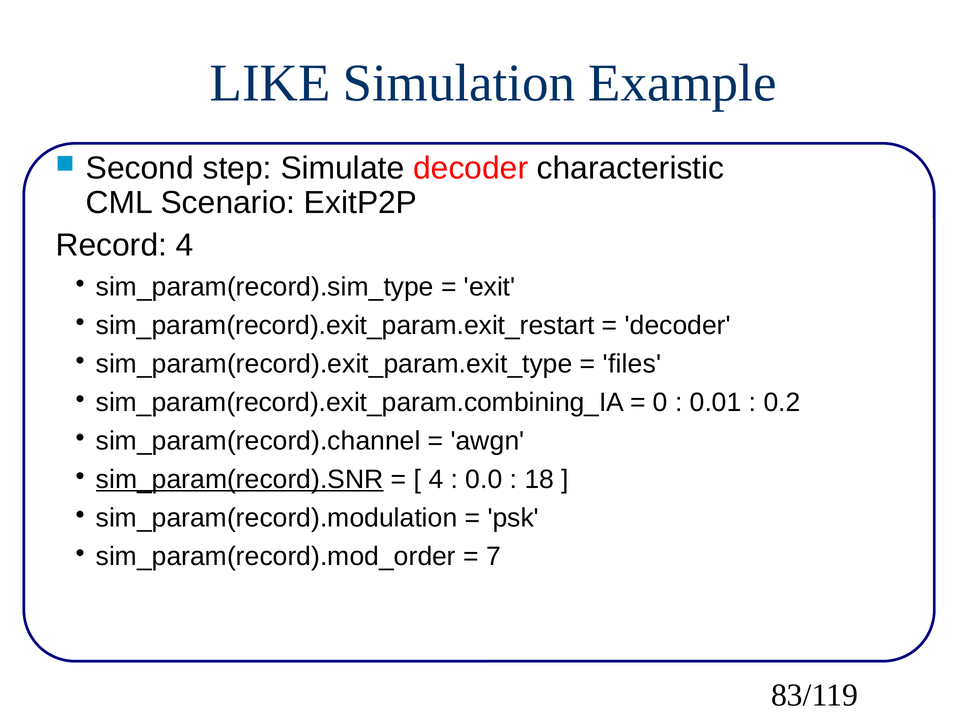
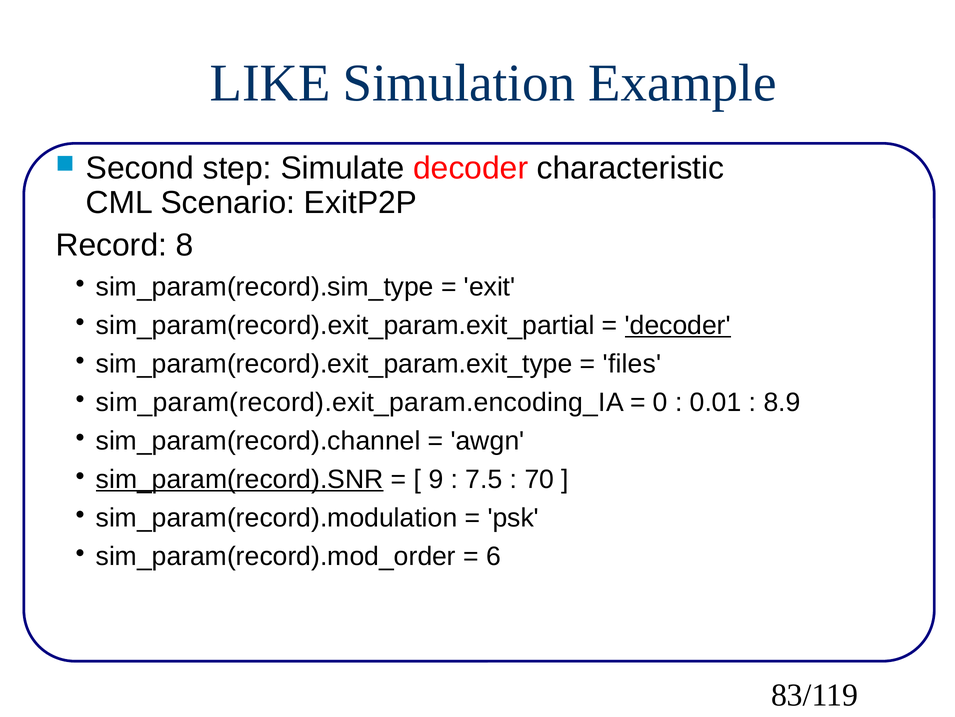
Record 4: 4 -> 8 (185, 245)
sim_param(record).exit_param.exit_restart: sim_param(record).exit_param.exit_restart -> sim_param(record).exit_param.exit_partial (345, 325)
decoder underline: none -> present (678, 325)
sim_param(record).exit_param.combining_IA: sim_param(record).exit_param.combining_IA -> sim_param(record).exit_param.encoding_IA (360, 402)
0.2: 0.2 -> 8.9 (782, 402)
4: 4 -> 9 (436, 479)
0.0: 0.0 -> 7.5 (484, 479)
18: 18 -> 70 (539, 479)
7: 7 -> 6 (493, 556)
